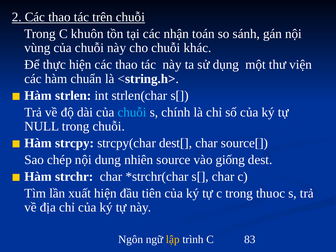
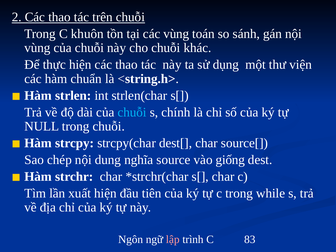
các nhận: nhận -> vùng (176, 34)
nhiên: nhiên -> nghĩa (139, 160)
thuoc: thuoc -> while (271, 193)
lập colour: yellow -> pink (173, 239)
